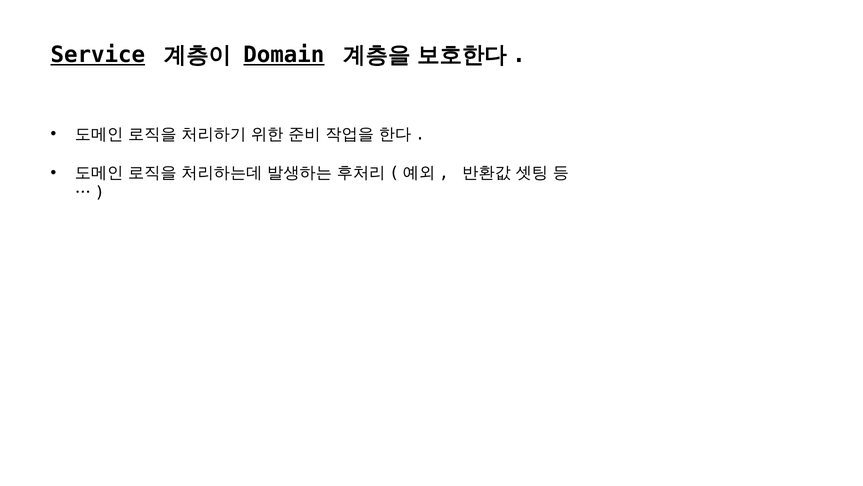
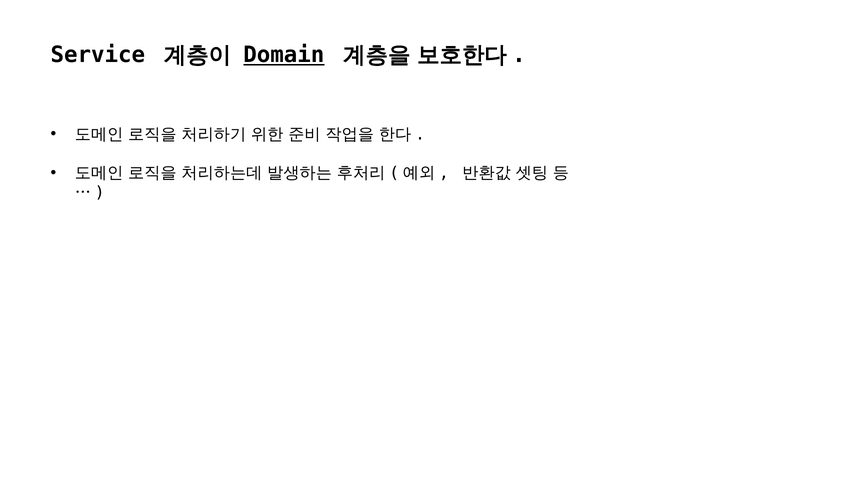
Service underline: present -> none (98, 55)
